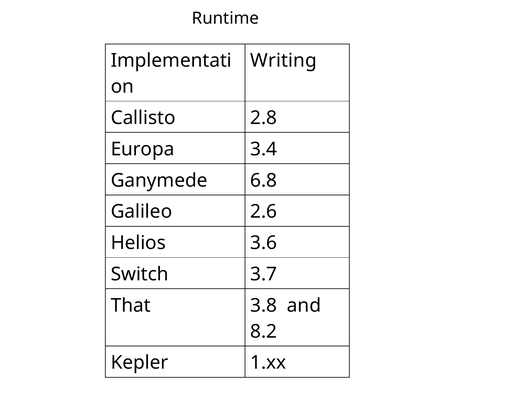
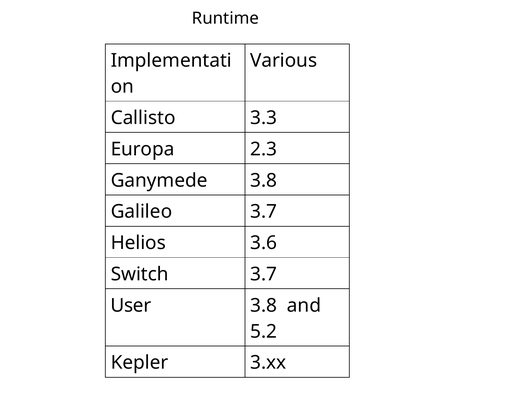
Writing: Writing -> Various (284, 61)
2.8: 2.8 -> 3.3 (264, 118)
3.4: 3.4 -> 2.3 (264, 149)
Ganymede 6.8: 6.8 -> 3.8 (264, 181)
Galileo 2.6: 2.6 -> 3.7 (264, 212)
That: That -> User (131, 306)
8.2: 8.2 -> 5.2 (264, 332)
1.xx: 1.xx -> 3.xx (268, 363)
